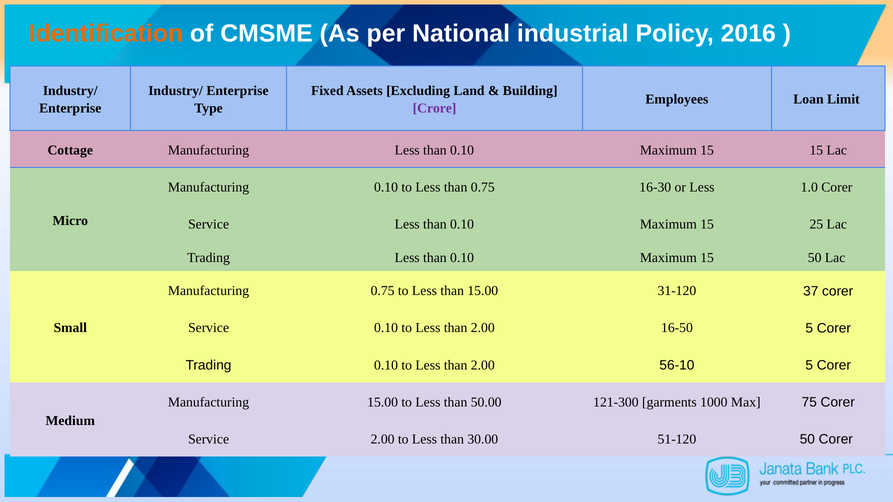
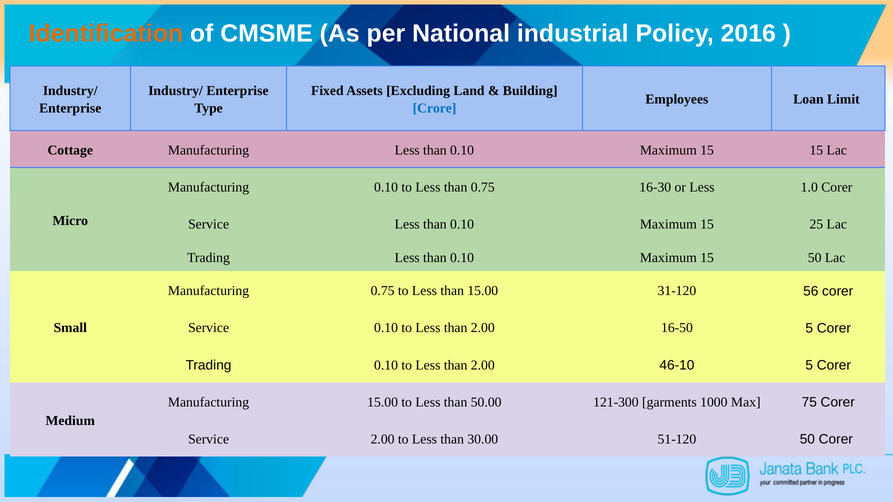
Crore colour: purple -> blue (435, 108)
37: 37 -> 56 (811, 291)
56-10: 56-10 -> 46-10 (677, 365)
